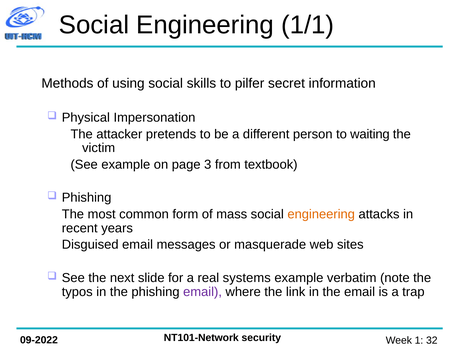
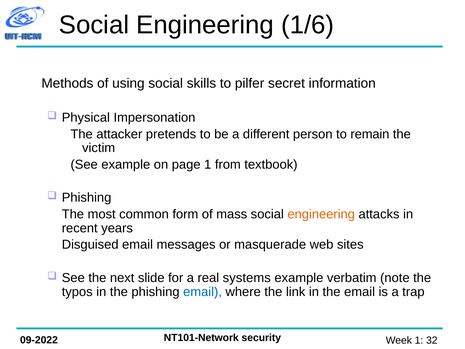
1/1: 1/1 -> 1/6 (308, 25)
waiting: waiting -> remain (370, 134)
page 3: 3 -> 1 (208, 164)
email colour: purple -> blue (203, 292)
